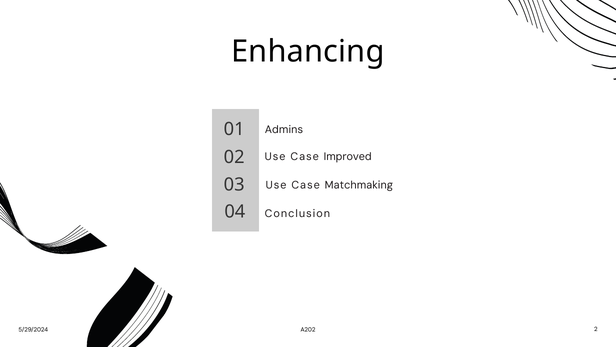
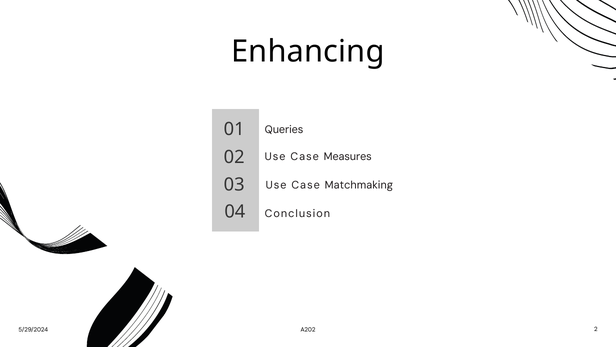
Admins: Admins -> Queries (284, 130)
Improved: Improved -> Measures (348, 156)
